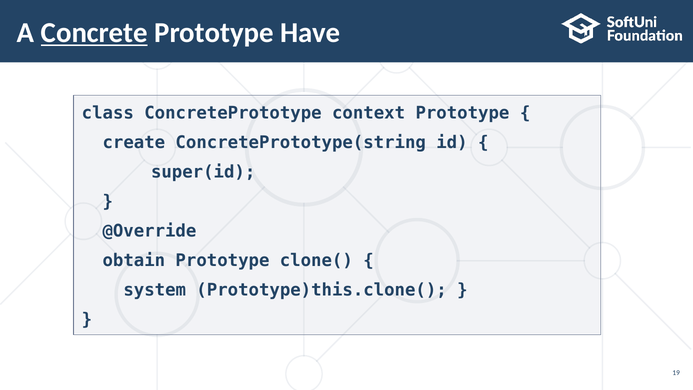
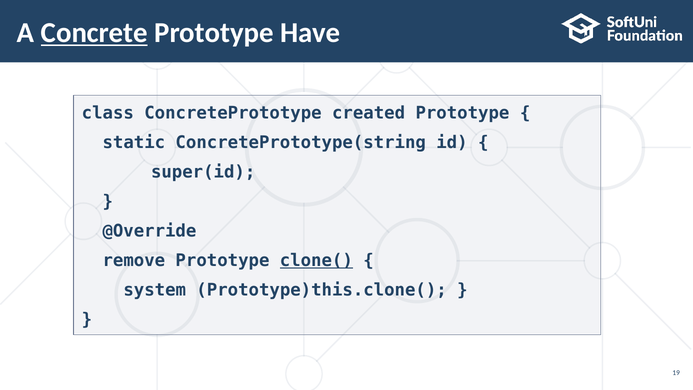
context: context -> created (369, 113)
create: create -> static (134, 143)
obtain: obtain -> remove (134, 260)
clone( underline: none -> present (316, 260)
